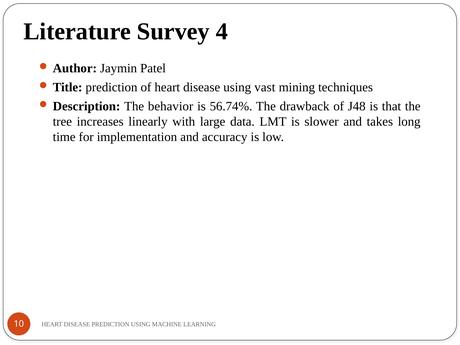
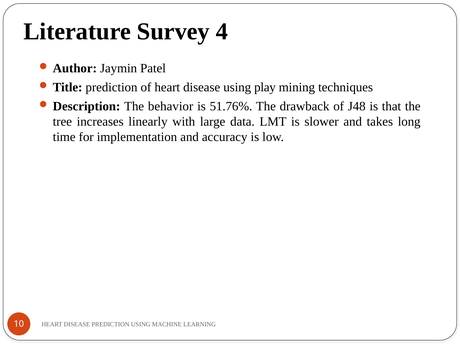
vast: vast -> play (265, 87)
56.74%: 56.74% -> 51.76% (231, 106)
